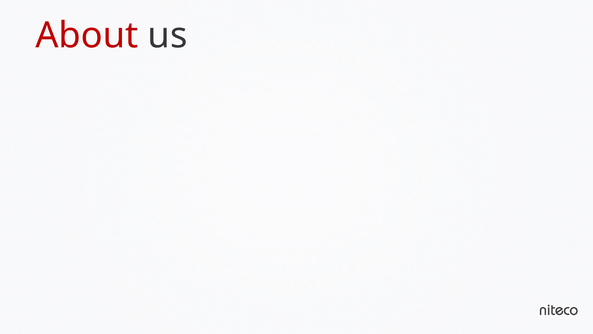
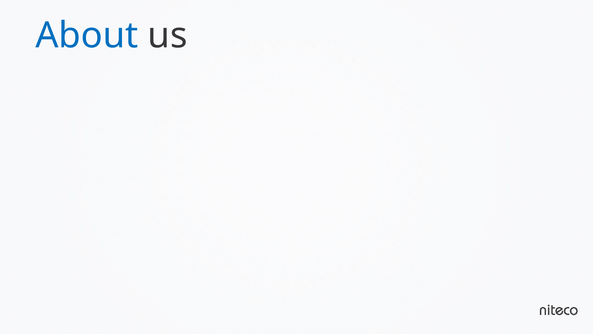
About colour: red -> blue (87, 36)
